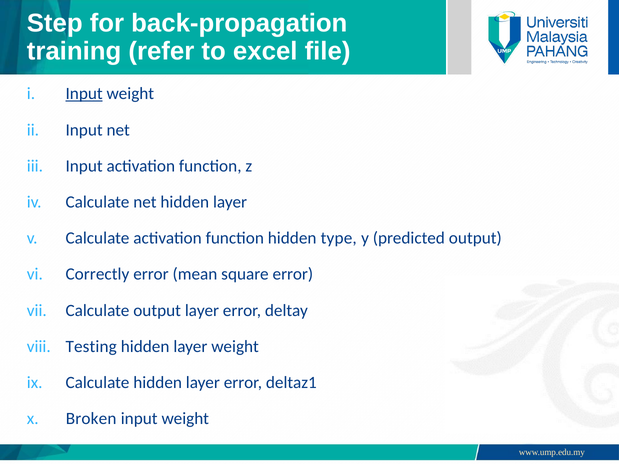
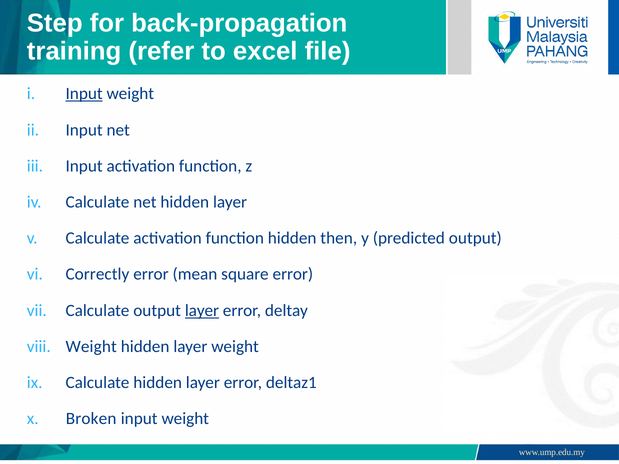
type: type -> then (339, 238)
layer underline: none -> present (202, 311)
Testing: Testing -> Weight (91, 347)
